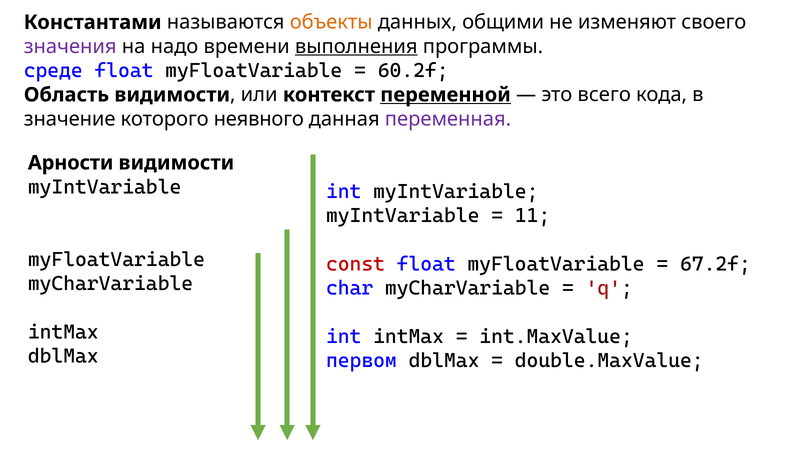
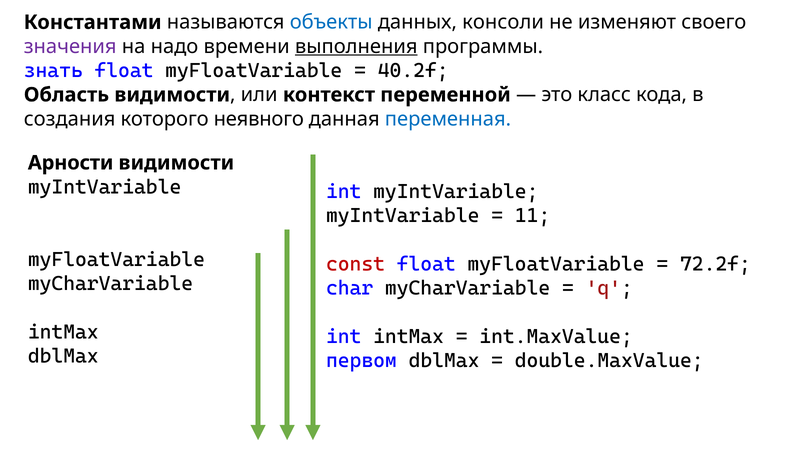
объекты colour: orange -> blue (331, 22)
общими: общими -> консоли (503, 22)
среде: среде -> знать (53, 71)
60.2f: 60.2f -> 40.2f (413, 71)
переменной underline: present -> none (446, 95)
всего: всего -> класс (604, 95)
значение: значение -> создания (70, 119)
переменная colour: purple -> blue (448, 119)
67.2f: 67.2f -> 72.2f (715, 264)
